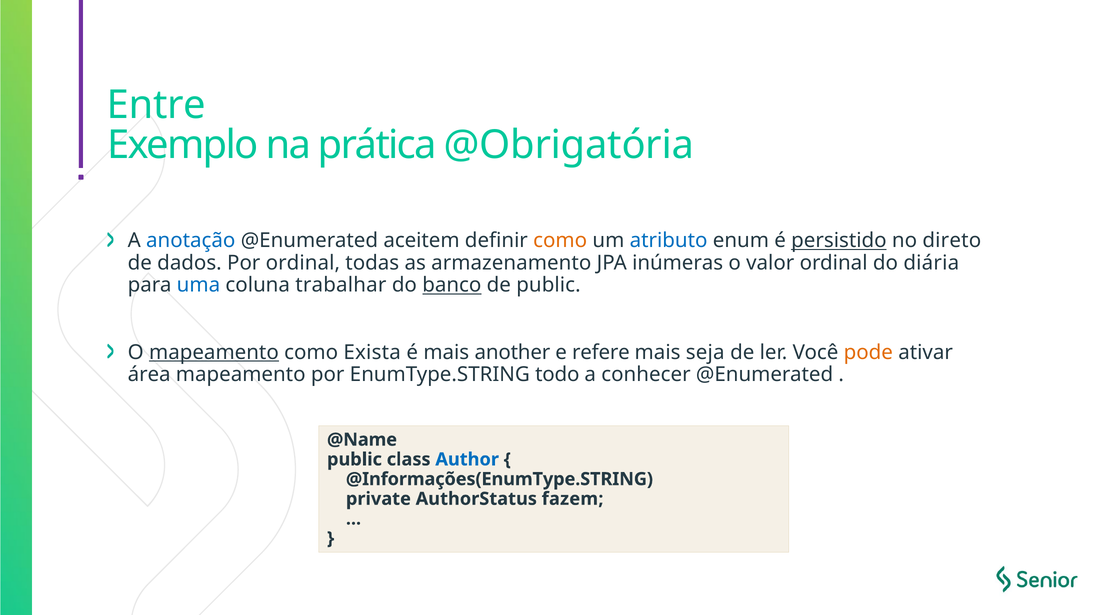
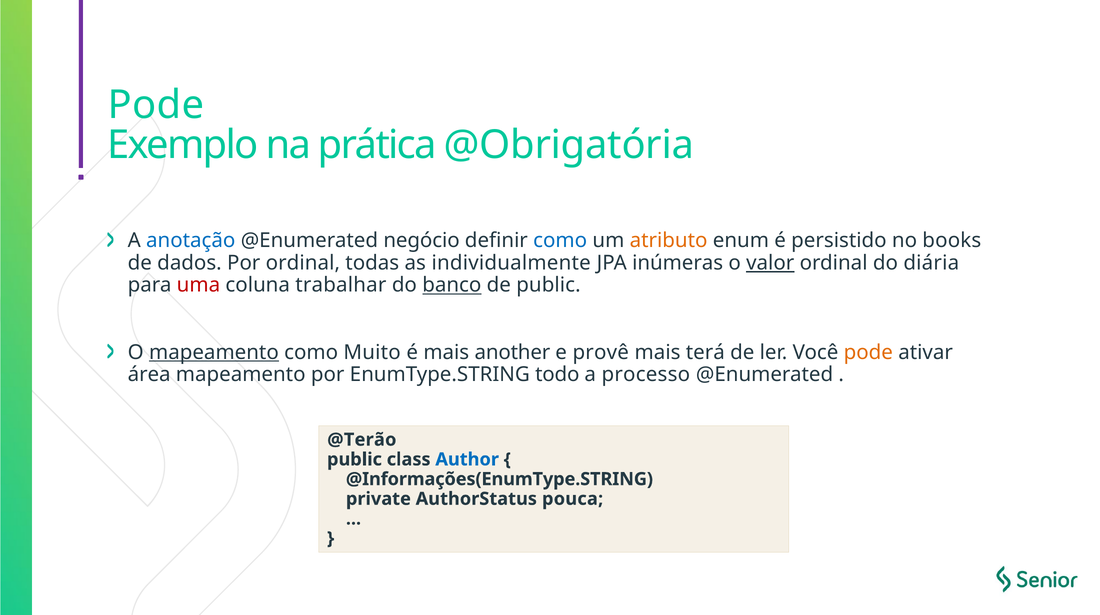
Entre: Entre -> Pode (156, 105)
aceitem: aceitem -> negócio (422, 241)
como colour: orange -> blue (560, 241)
atributo colour: blue -> orange (669, 241)
persistido underline: present -> none (839, 241)
direto: direto -> books (952, 241)
armazenamento: armazenamento -> individualmente (511, 263)
valor underline: none -> present (770, 263)
uma colour: blue -> red (198, 285)
Exista: Exista -> Muito (372, 352)
refere: refere -> provê (601, 352)
seja: seja -> terá (705, 352)
conhecer: conhecer -> processo (646, 374)
@Name: @Name -> @Terão (362, 440)
fazem: fazem -> pouca (573, 499)
